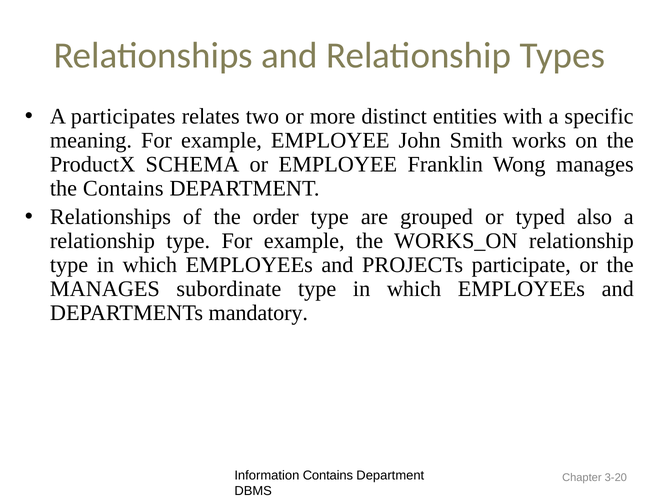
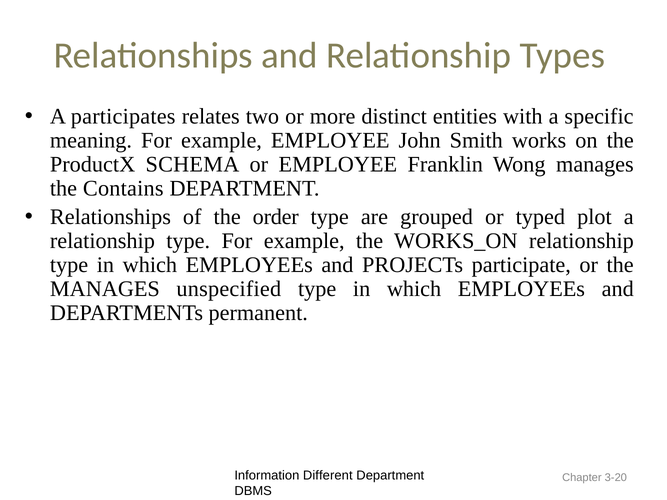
also: also -> plot (594, 217)
subordinate: subordinate -> unspecified (229, 289)
mandatory: mandatory -> permanent (258, 313)
Information Contains: Contains -> Different (328, 476)
